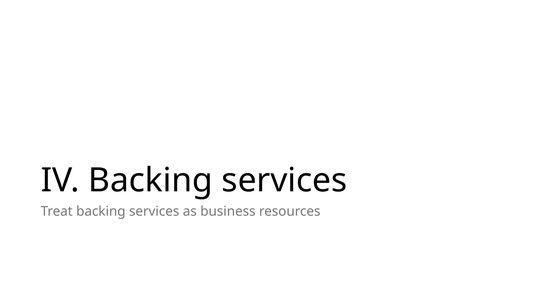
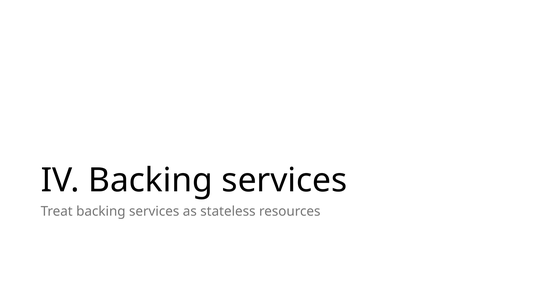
business: business -> stateless (228, 211)
